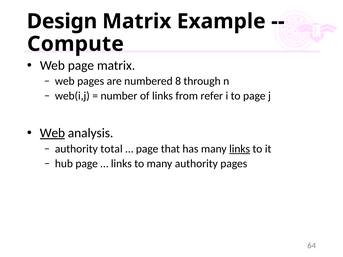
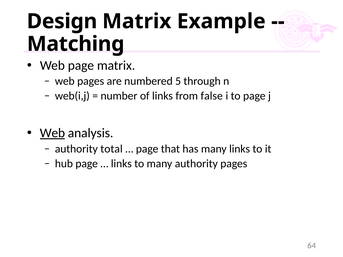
Compute: Compute -> Matching (76, 44)
8: 8 -> 5 (178, 81)
refer: refer -> false (212, 96)
links underline: present -> none (240, 149)
